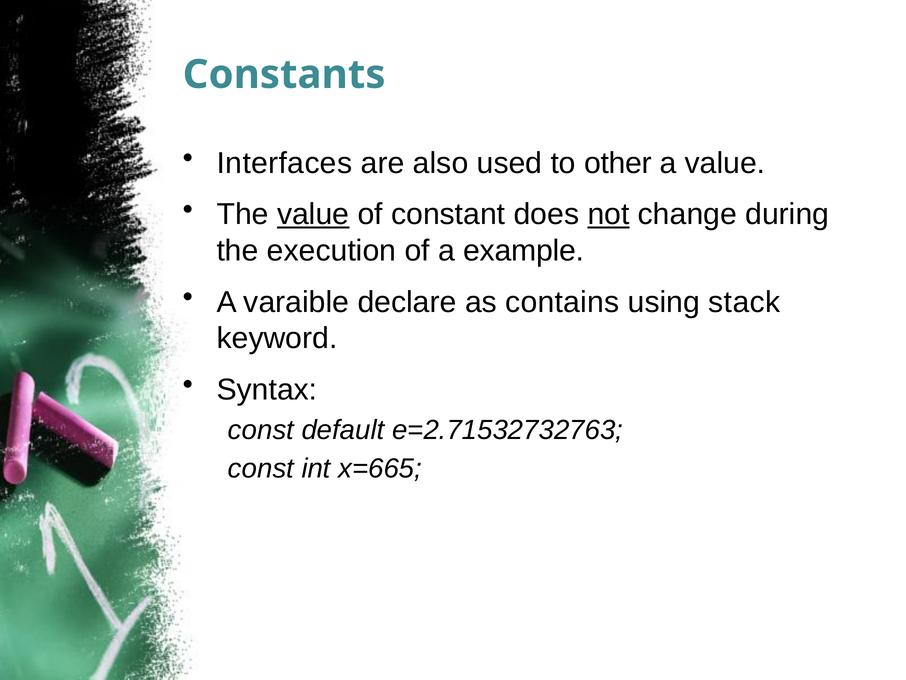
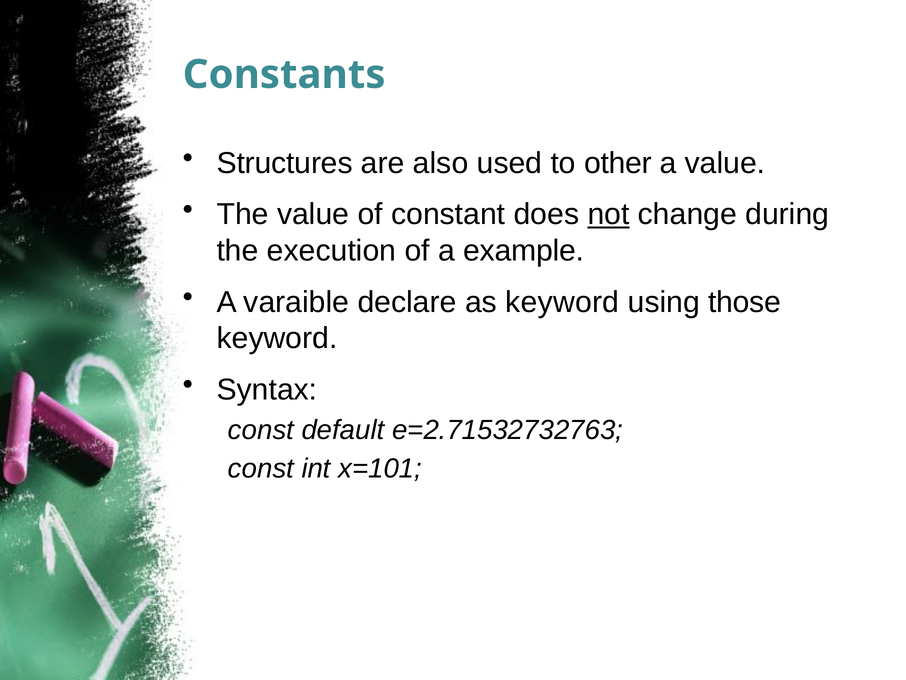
Interfaces: Interfaces -> Structures (285, 163)
value underline: present -> none (313, 214)
as contains: contains -> keyword (562, 302)
stack: stack -> those (745, 302)
x=665: x=665 -> x=101 (380, 468)
